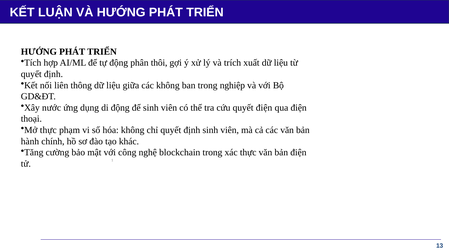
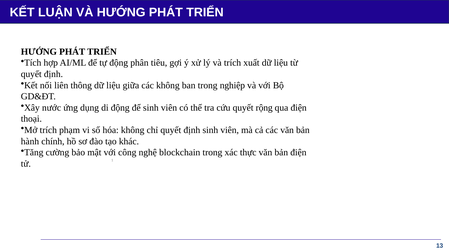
thôi: thôi -> tiêu (159, 63)
quyết điện: điện -> rộng (264, 108)
Mở thực: thực -> trích (48, 130)
